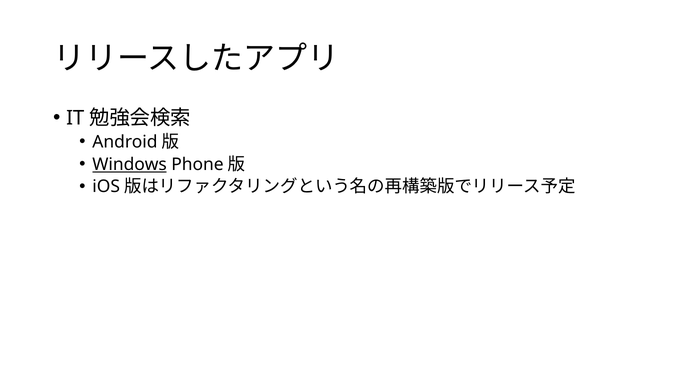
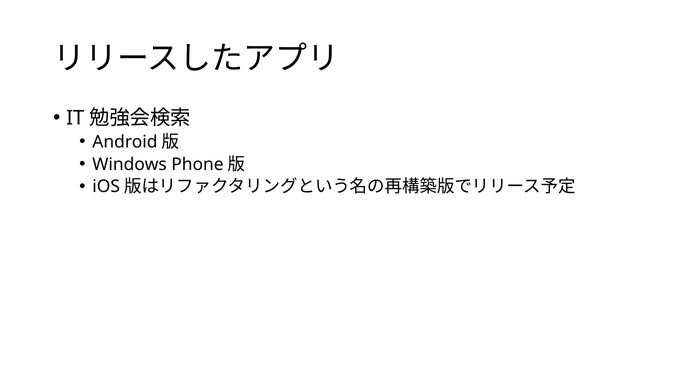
Windows underline: present -> none (130, 164)
